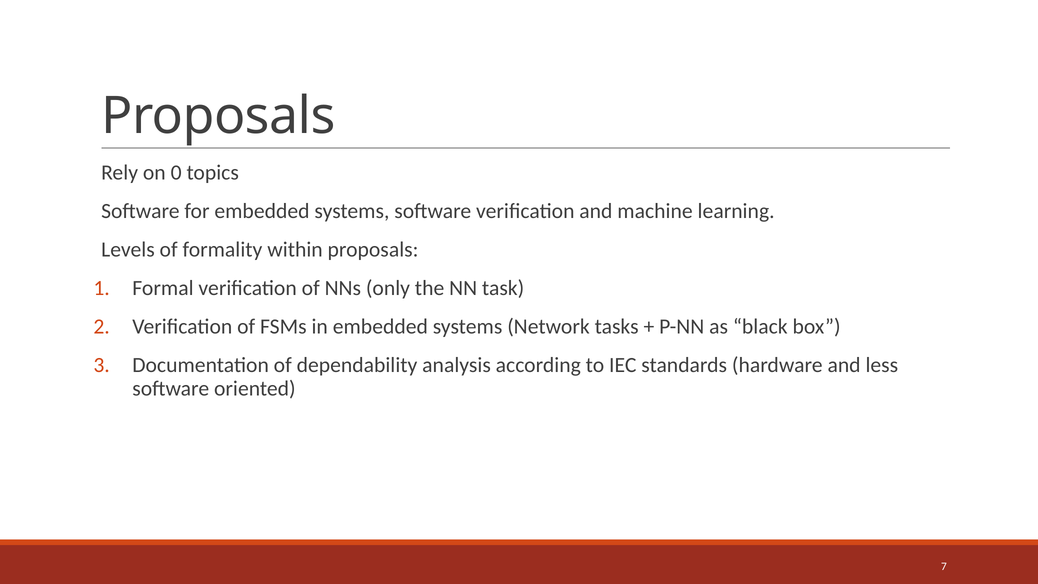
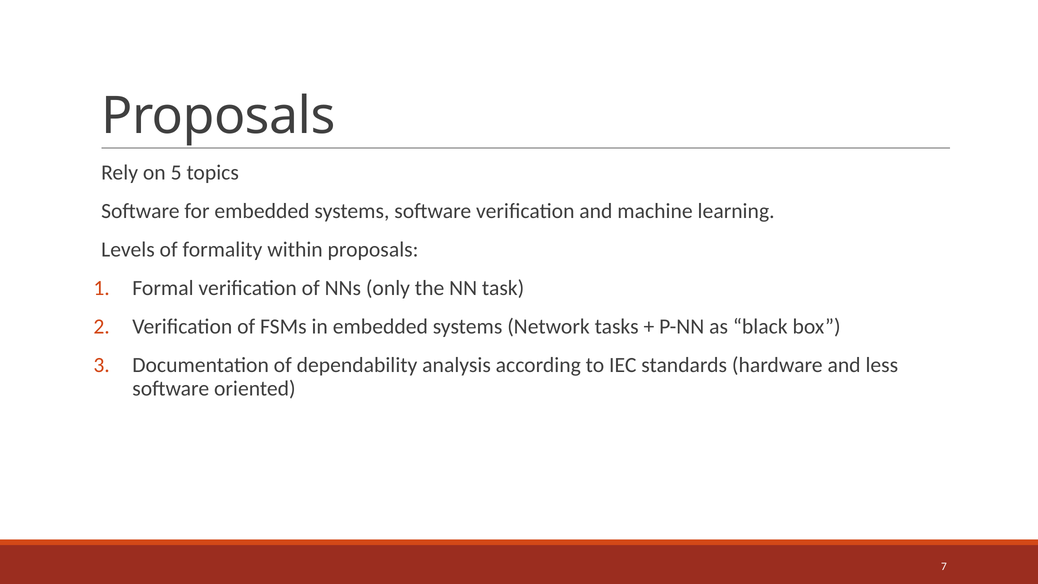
0: 0 -> 5 (176, 173)
